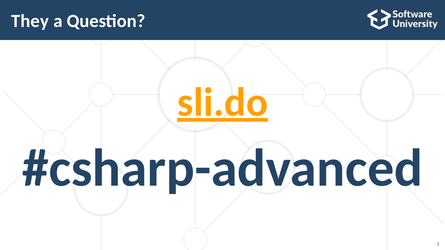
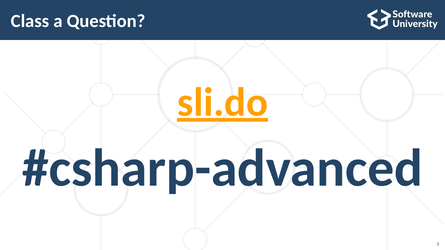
They: They -> Class (30, 21)
